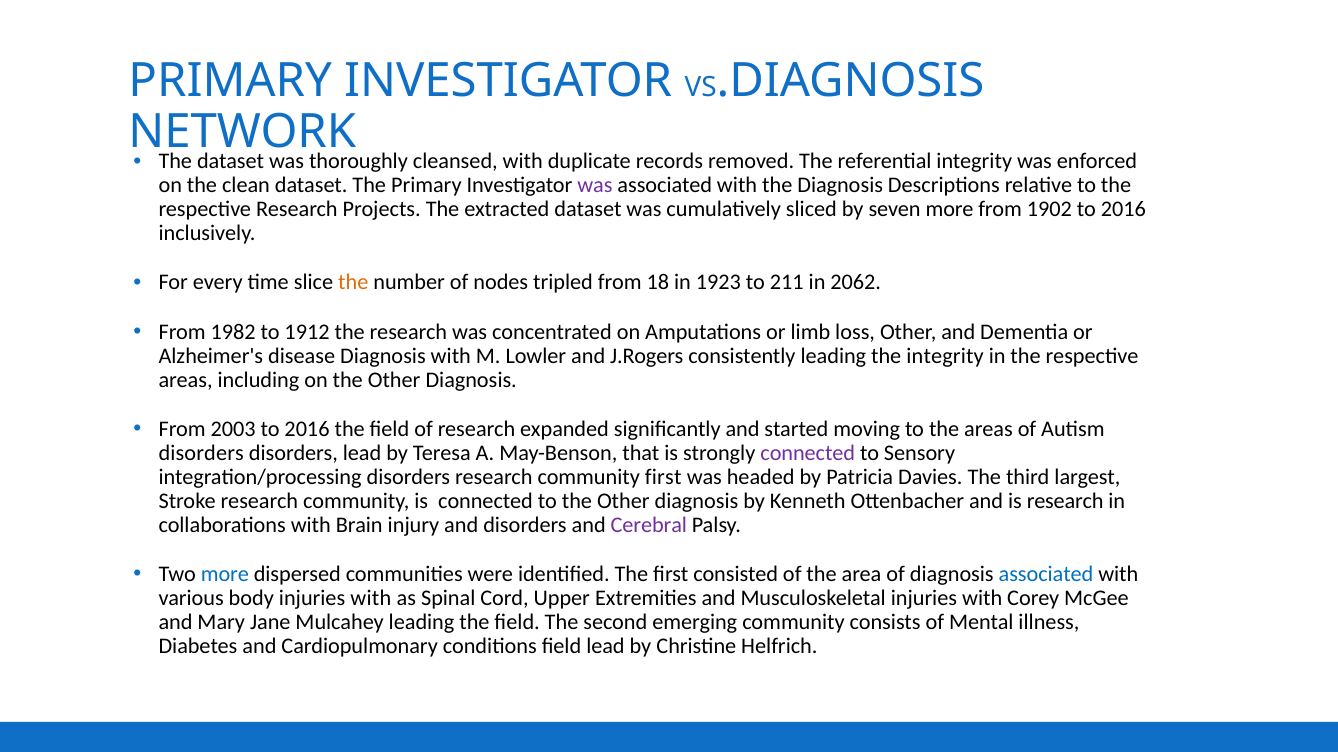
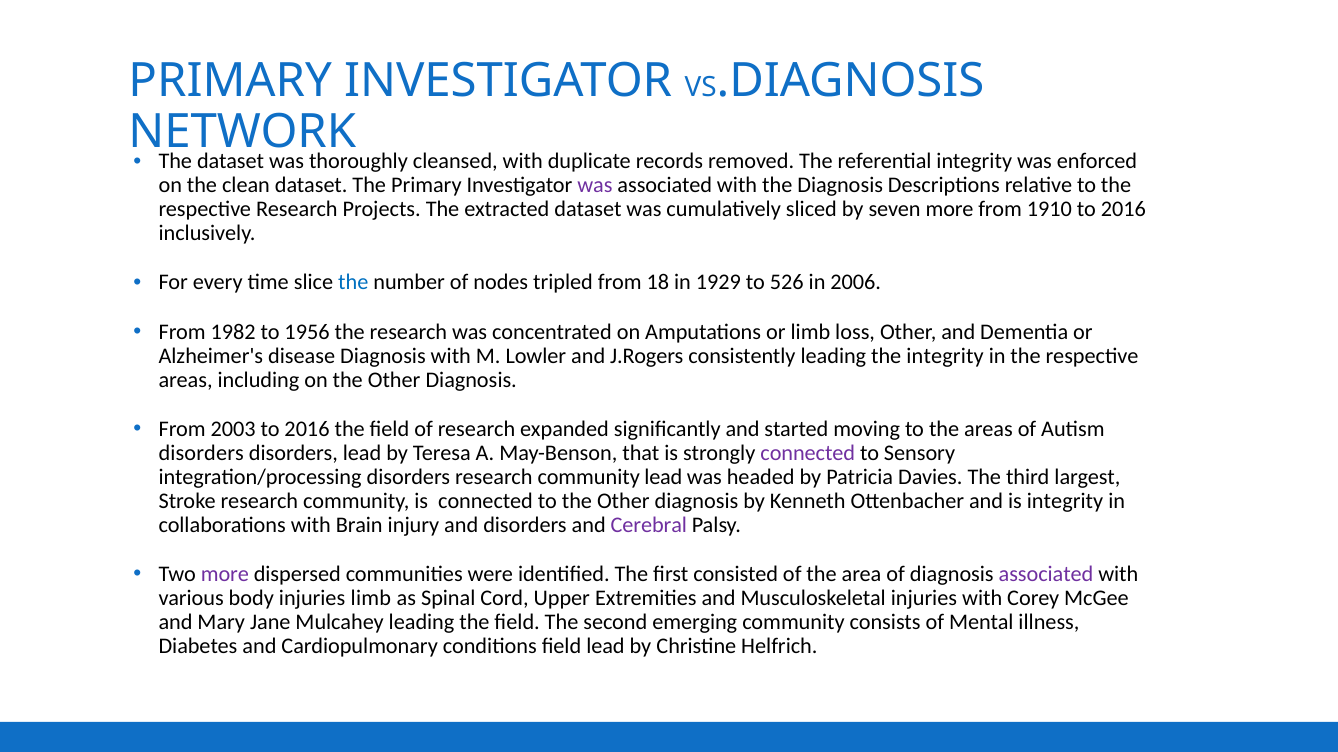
1902: 1902 -> 1910 (1049, 210)
the colour: orange -> blue (353, 283)
1923: 1923 -> 1929 (718, 283)
211: 211 -> 526 (787, 283)
2062: 2062 -> 2006 (856, 283)
1912: 1912 -> 1956 (307, 332)
community first: first -> lead (663, 477)
is research: research -> integrity (1065, 501)
more colour: blue -> purple (225, 575)
associated colour: blue -> purple (1046, 575)
body injuries with: with -> limb (371, 599)
